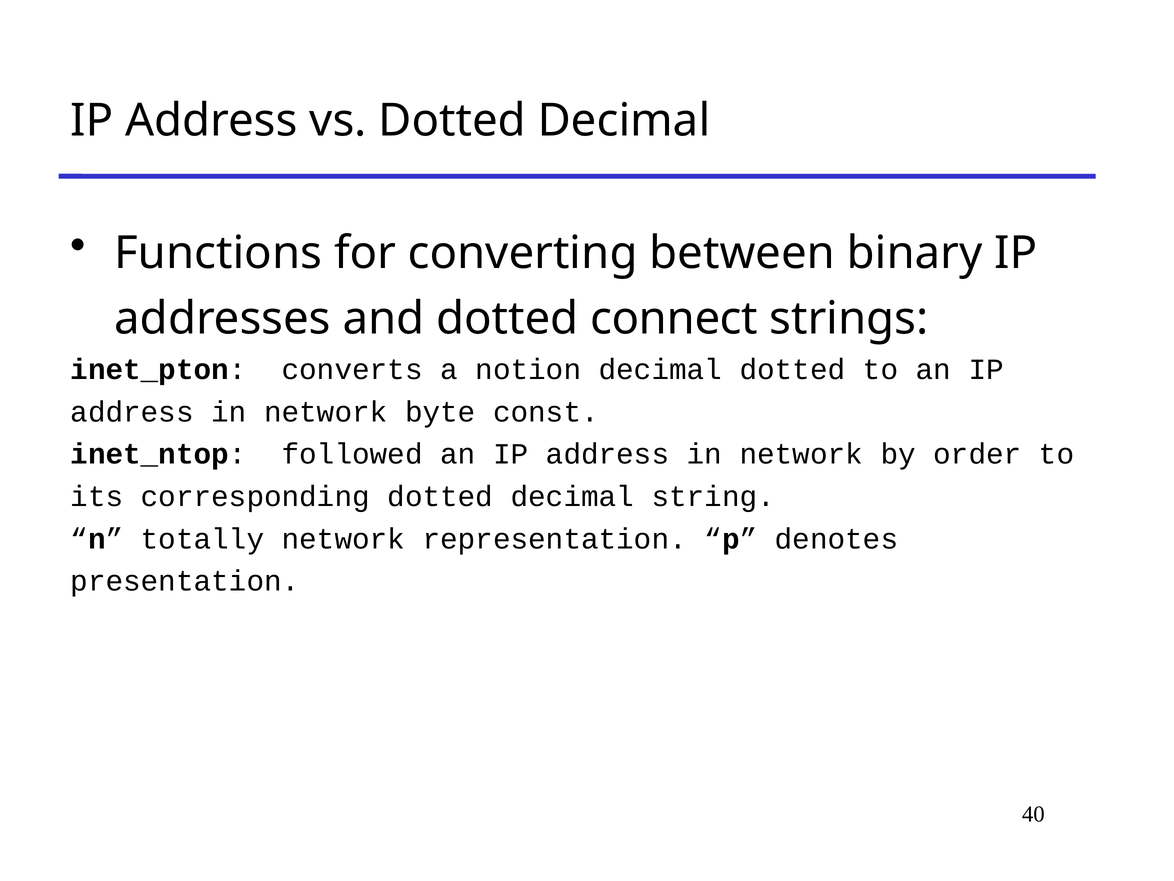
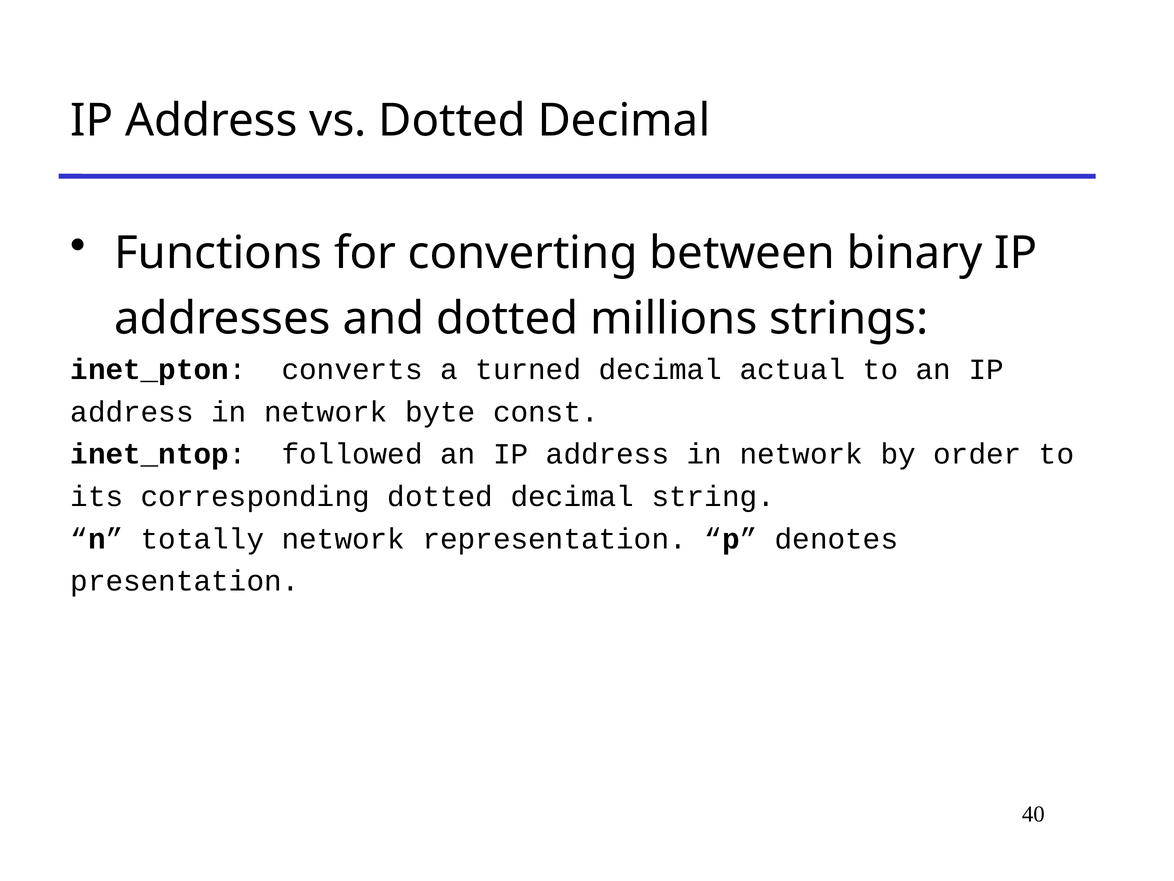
connect: connect -> millions (674, 319)
notion: notion -> turned (528, 370)
decimal dotted: dotted -> actual (792, 370)
